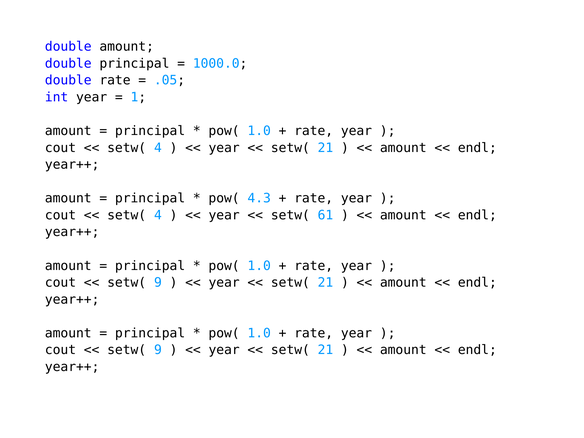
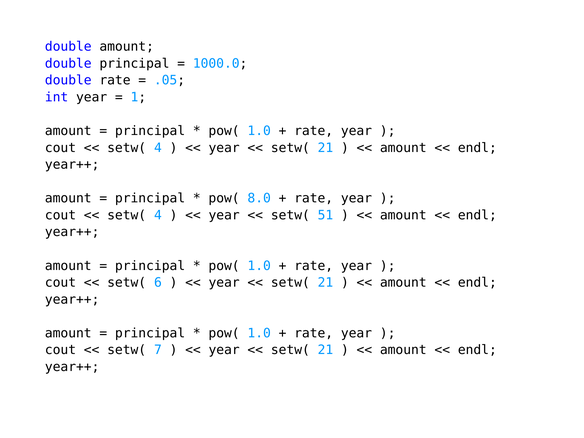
4.3: 4.3 -> 8.0 (259, 198)
61: 61 -> 51 (325, 215)
9: 9 -> 6 (158, 283)
9: 9 -> 7 (158, 350)
